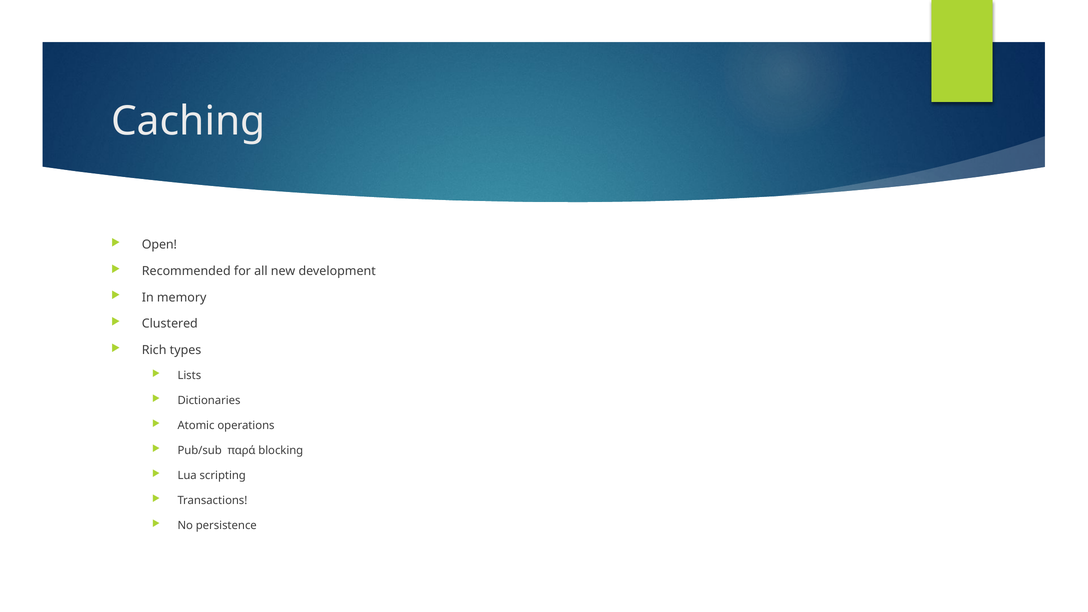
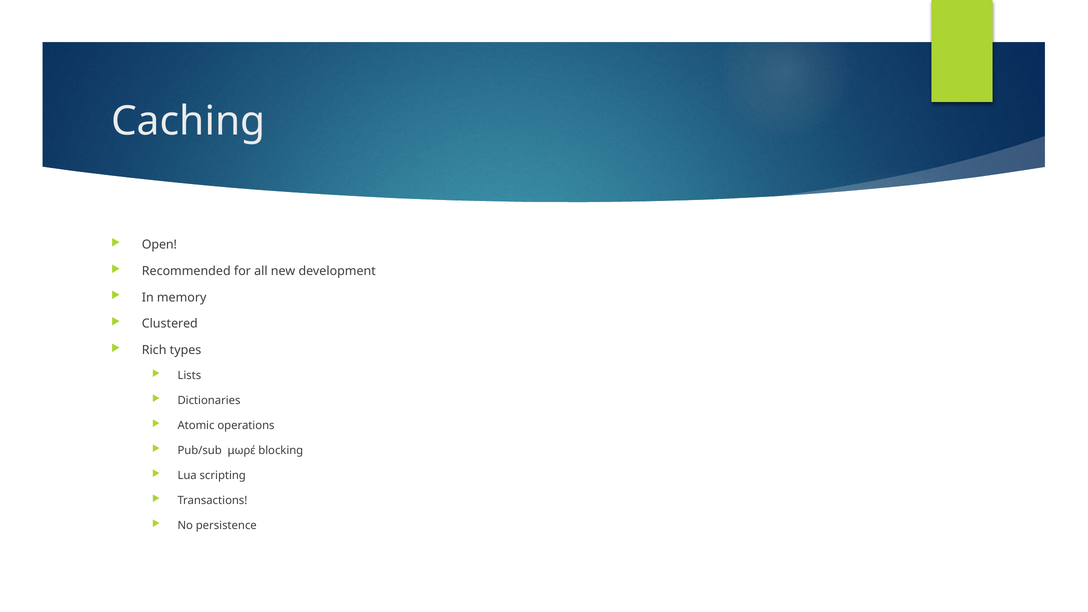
παρά: παρά -> μωρέ (242, 450)
